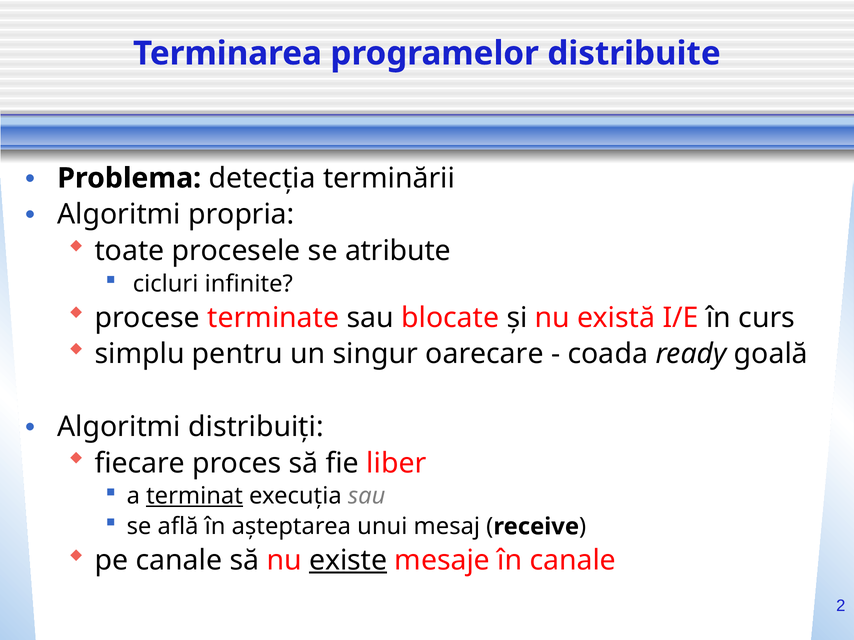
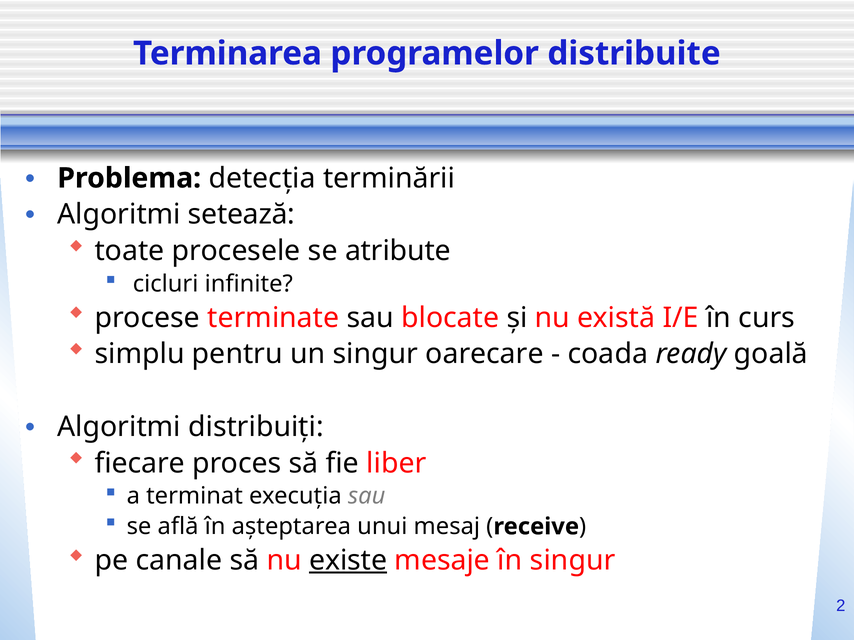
propria: propria -> setează (241, 215)
terminat underline: present -> none (195, 497)
în canale: canale -> singur (573, 561)
